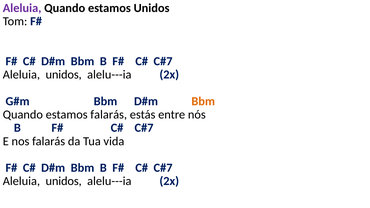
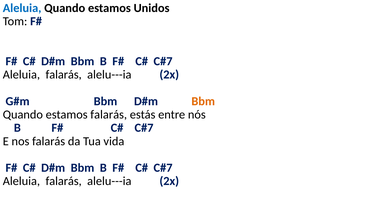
Aleluia colour: purple -> blue (22, 8)
unidos: unidos -> falarás (64, 75)
unidos: unidos -> falarás (64, 181)
